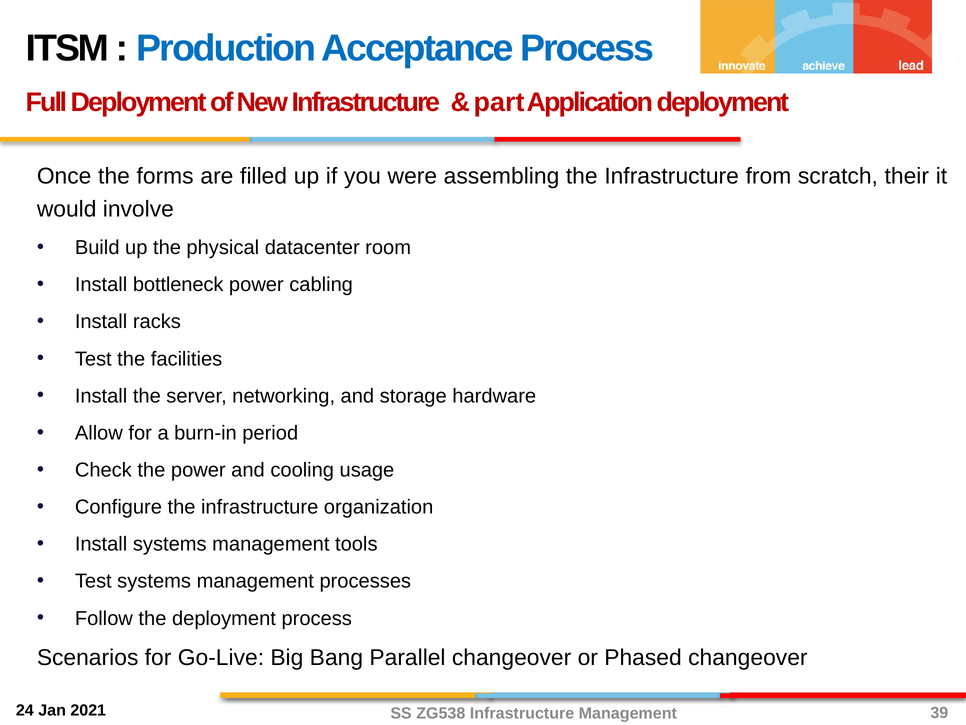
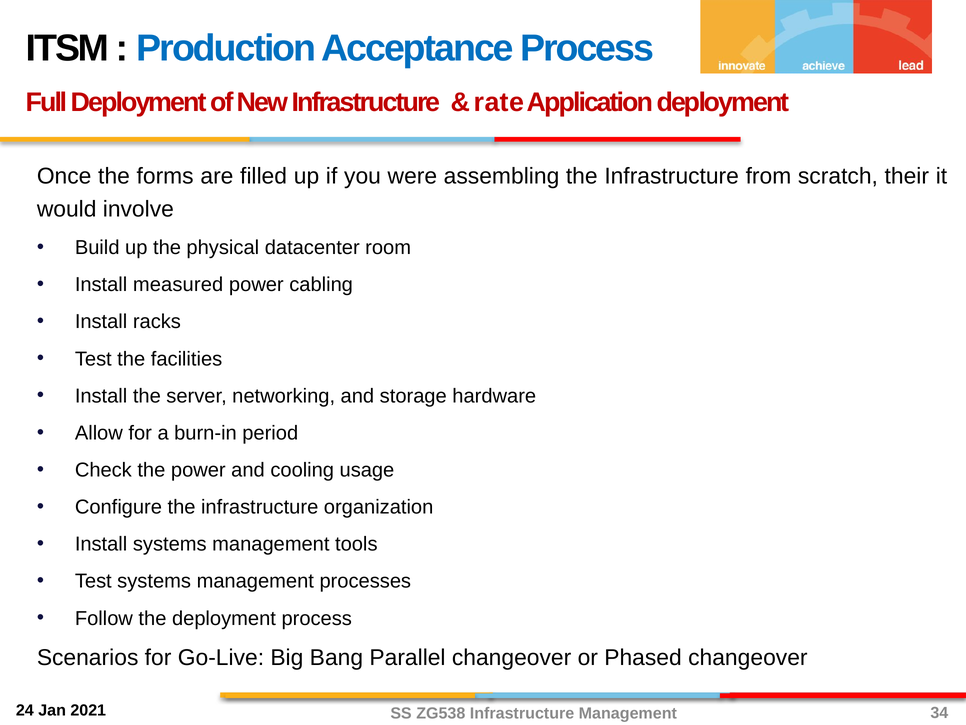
part: part -> rate (499, 102)
bottleneck: bottleneck -> measured (178, 285)
39: 39 -> 34 (939, 712)
